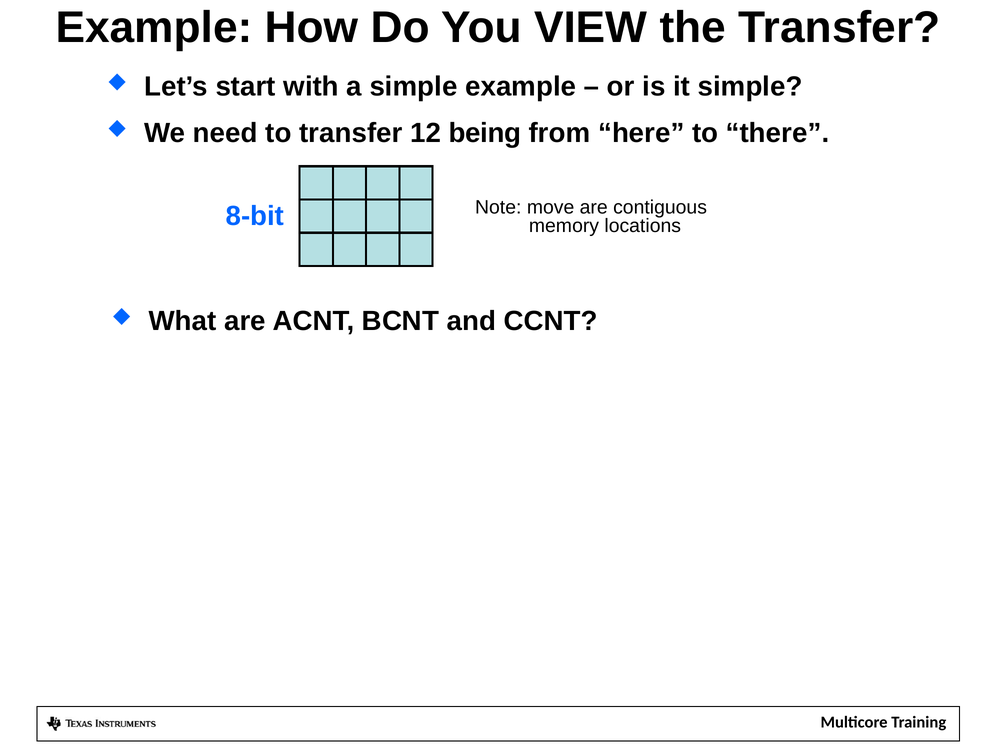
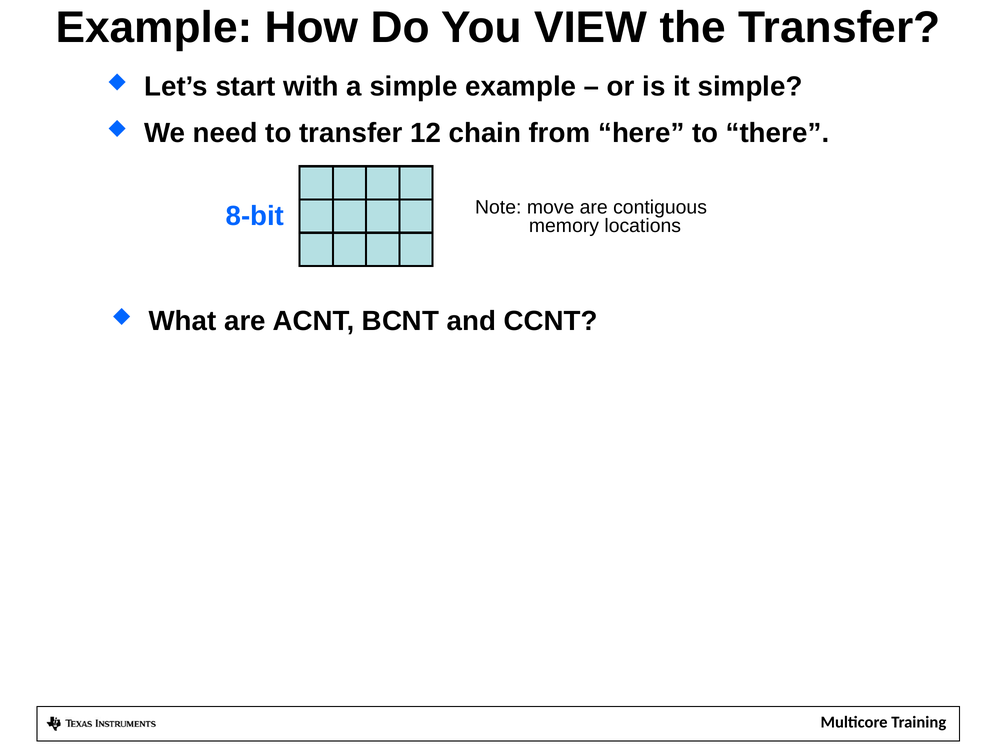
being: being -> chain (485, 133)
